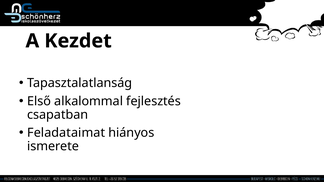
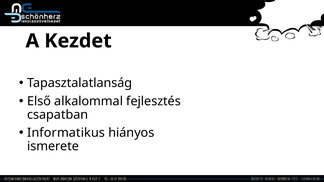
Feladataimat: Feladataimat -> Informatikus (66, 133)
